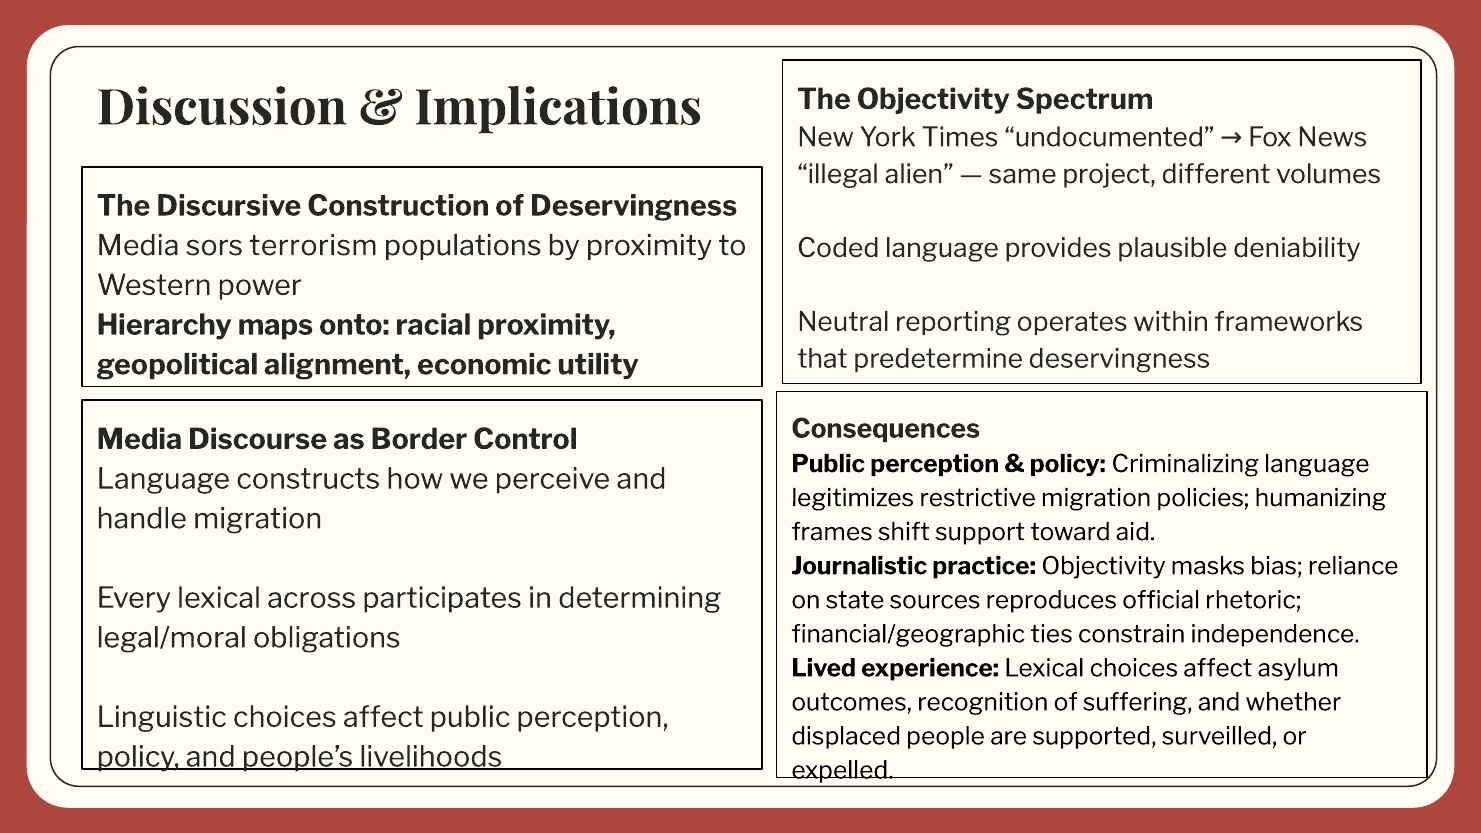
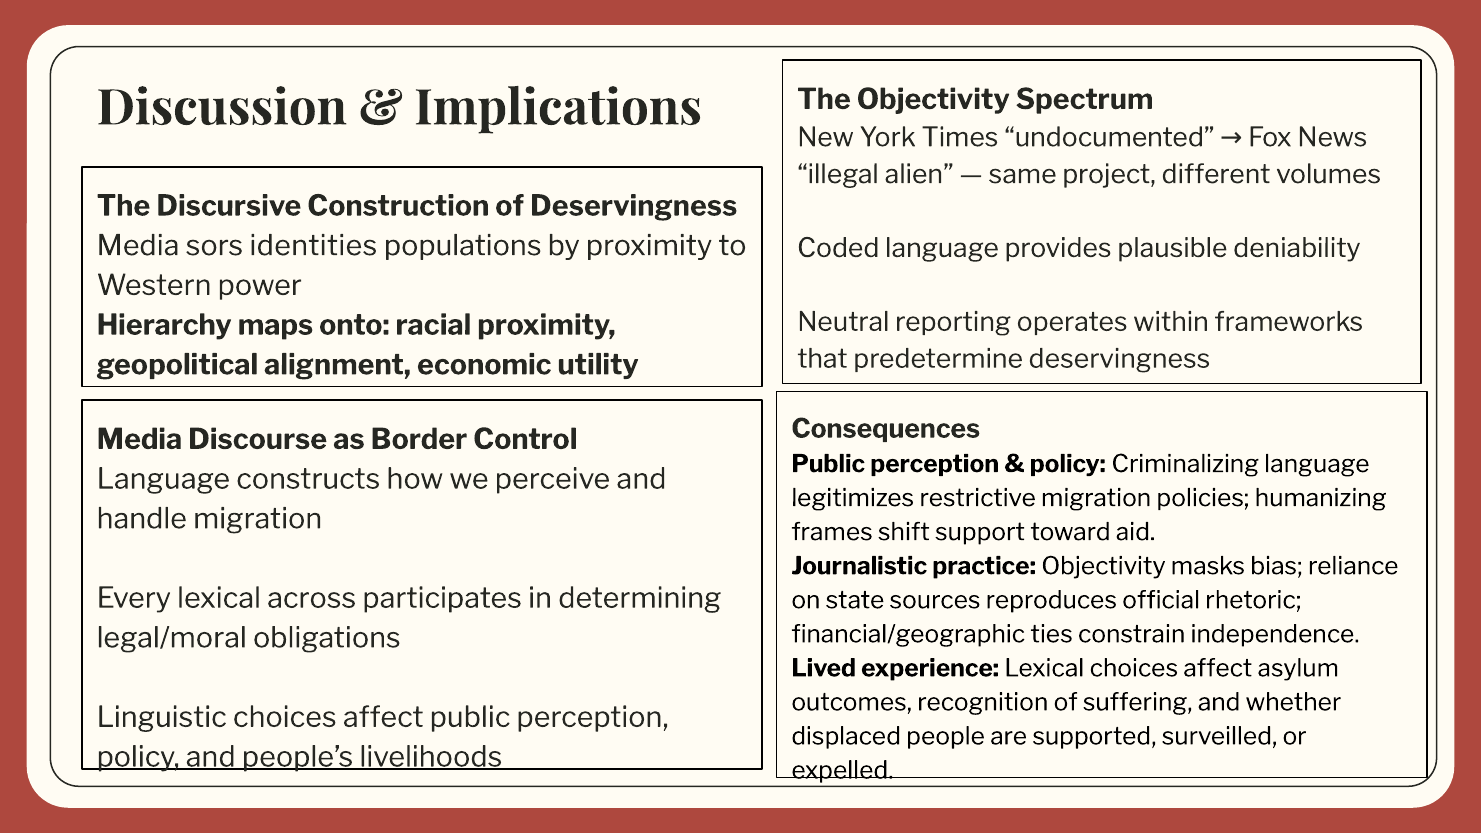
terrorism: terrorism -> identities (313, 246)
